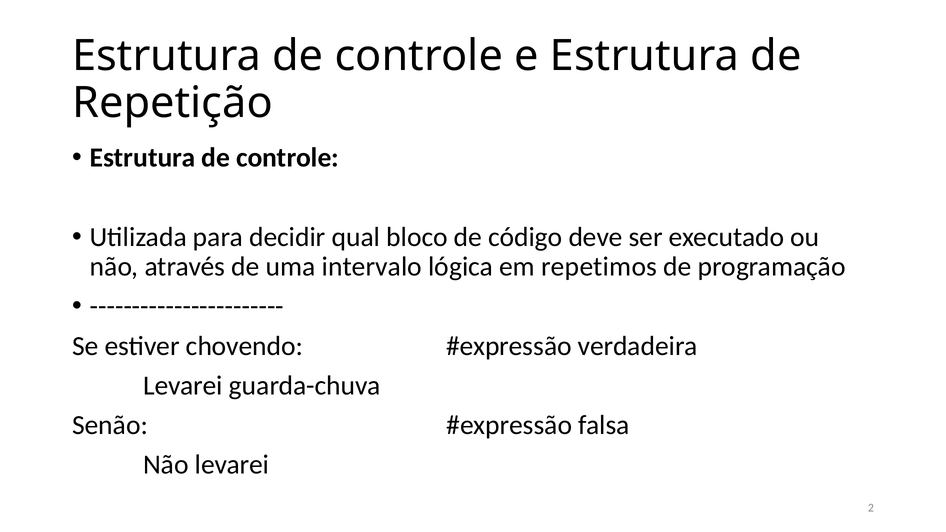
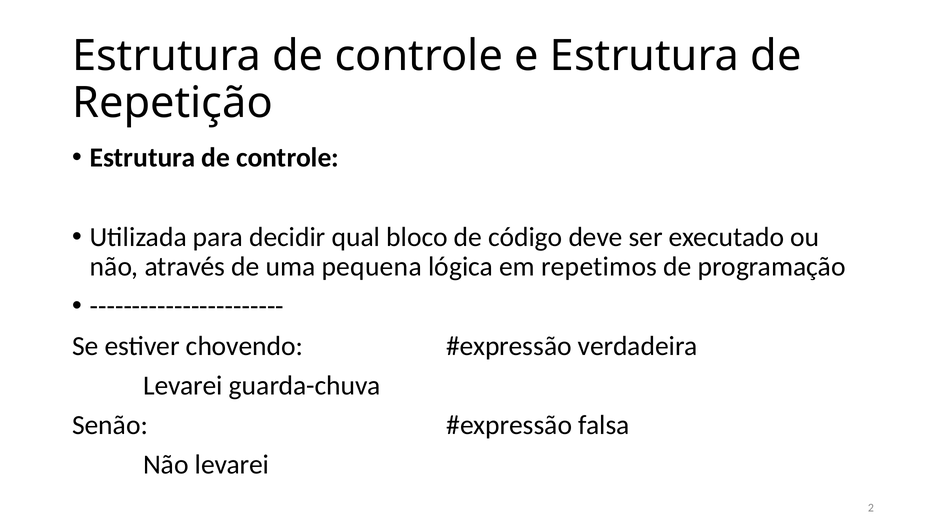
intervalo: intervalo -> pequena (372, 267)
